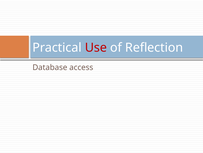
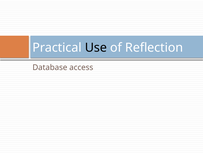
Use colour: red -> black (96, 47)
